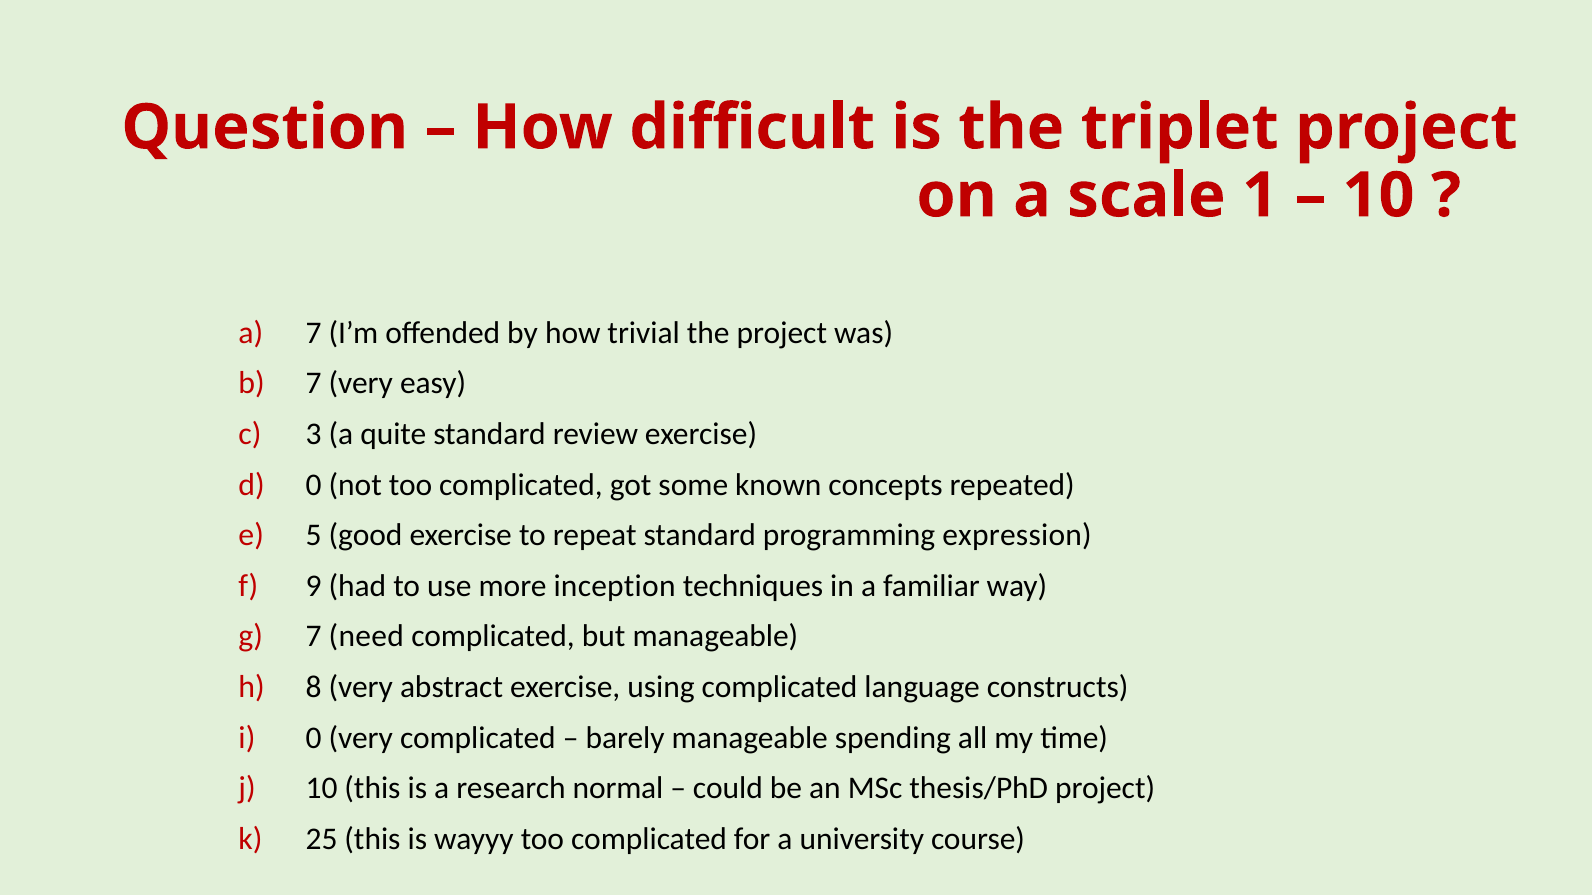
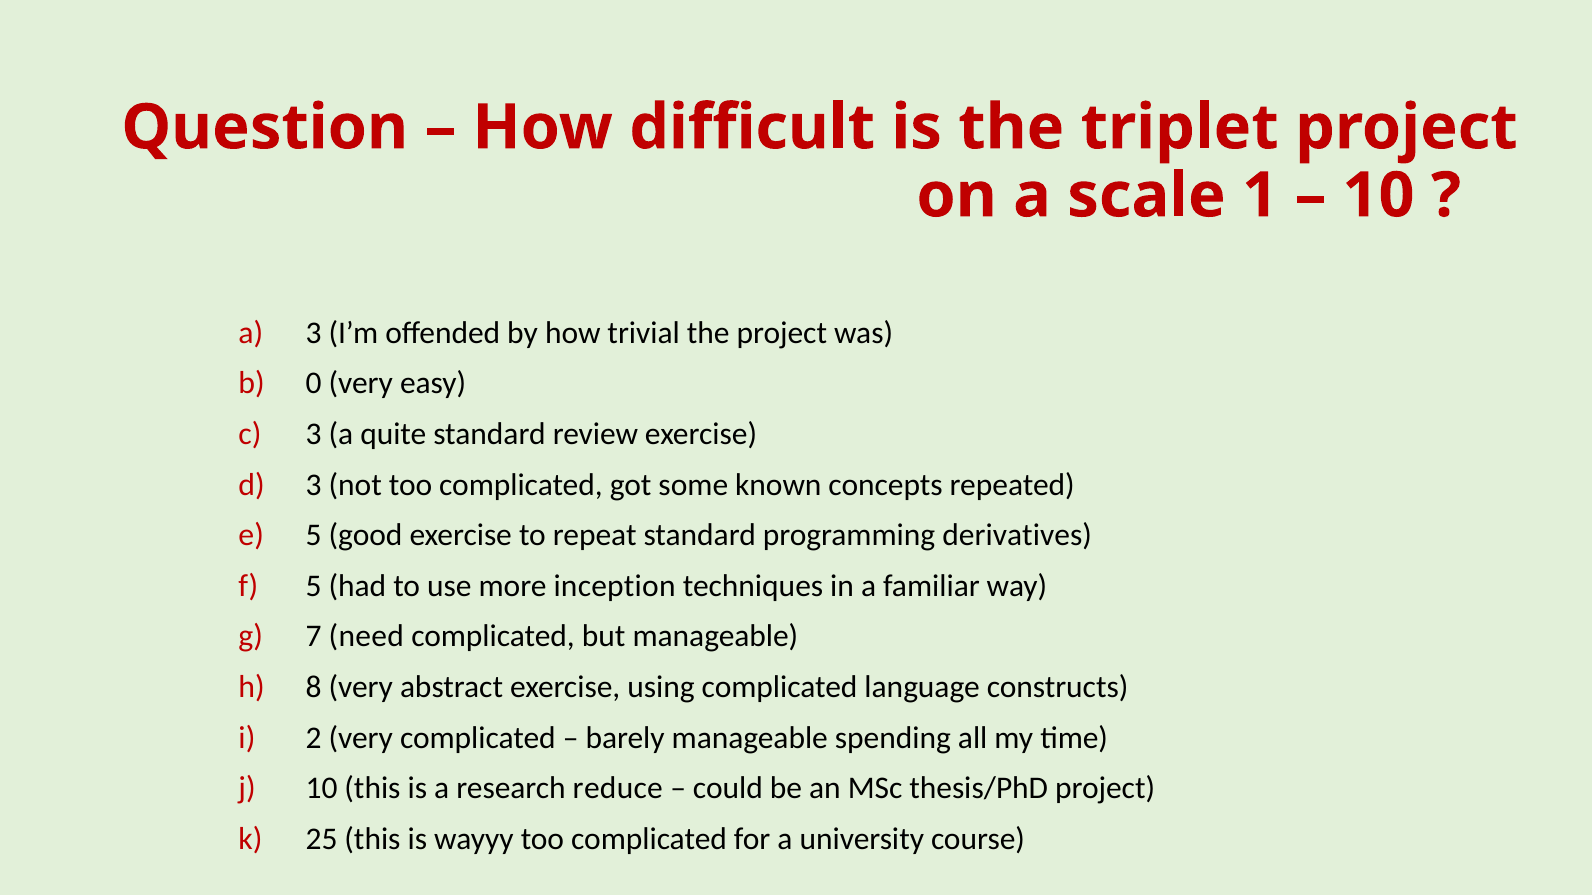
a 7: 7 -> 3 (314, 333)
7: 7 -> 0 (314, 384)
0: 0 -> 3 (314, 485)
expression: expression -> derivatives (1017, 536)
9: 9 -> 5 (314, 586)
0: 0 -> 2 (314, 738)
normal: normal -> reduce (618, 789)
